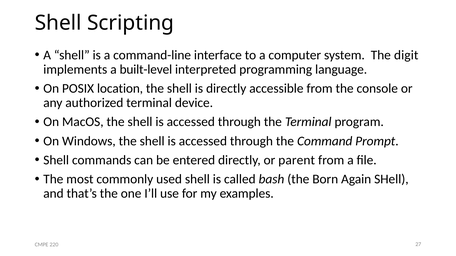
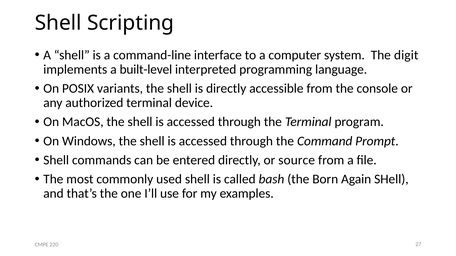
location: location -> variants (120, 89)
parent: parent -> source (297, 160)
